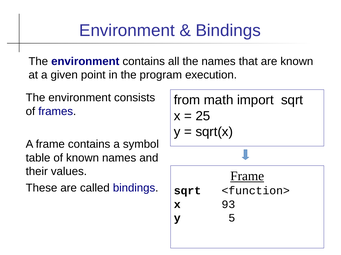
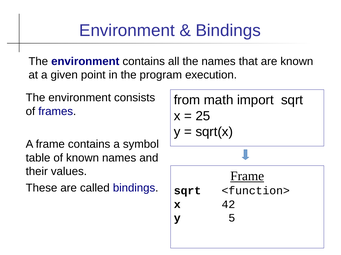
93: 93 -> 42 (228, 205)
